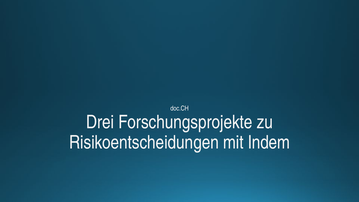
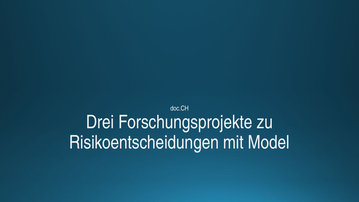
Indem: Indem -> Model (269, 142)
